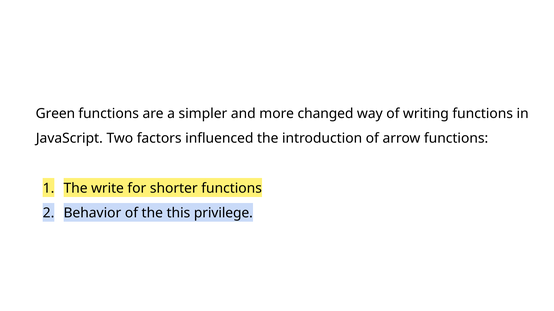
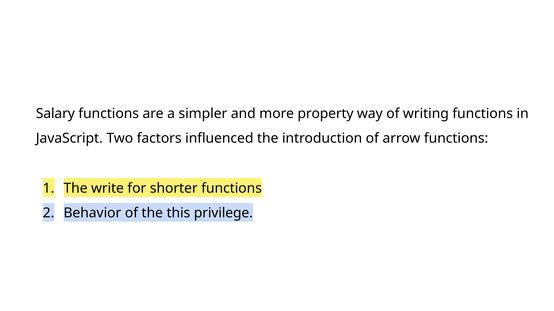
Green: Green -> Salary (55, 114)
changed: changed -> property (326, 114)
